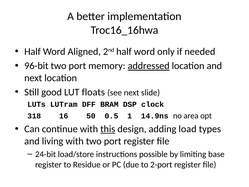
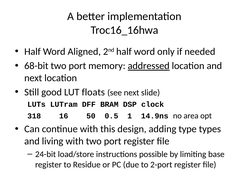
96-bit: 96-bit -> 68-bit (36, 66)
this underline: present -> none (108, 129)
load: load -> type (188, 129)
